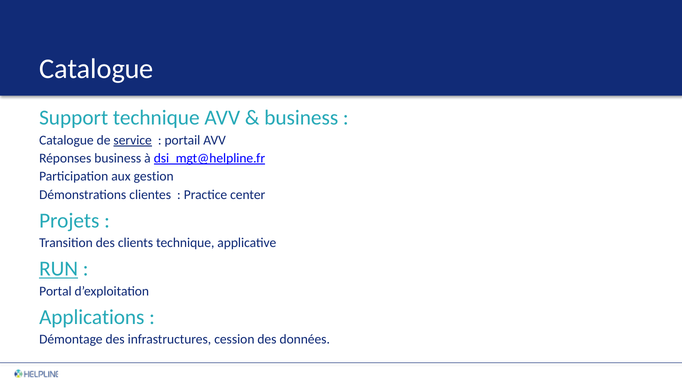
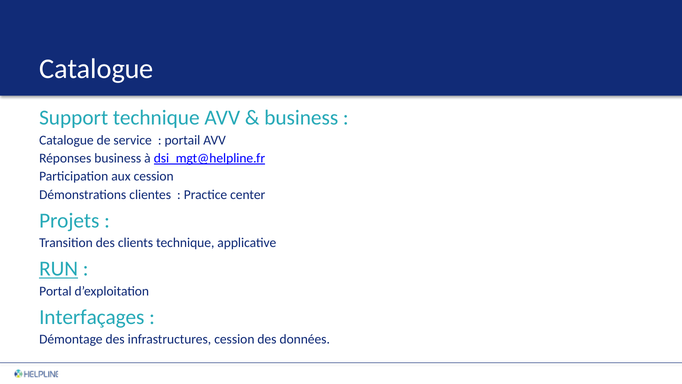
service underline: present -> none (133, 140)
aux gestion: gestion -> cession (154, 176)
Applications: Applications -> Interfaçages (92, 317)
